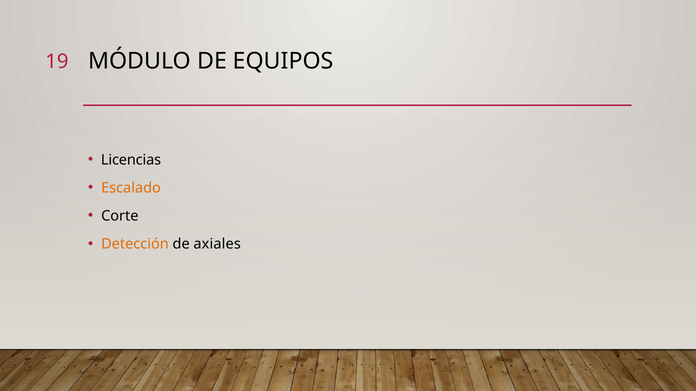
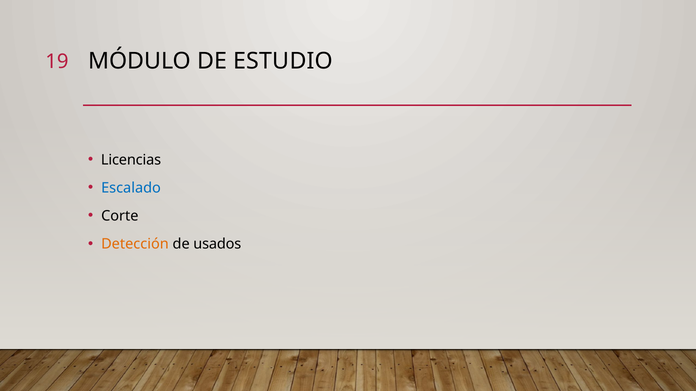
EQUIPOS: EQUIPOS -> ESTUDIO (283, 61)
Escalado colour: orange -> blue (131, 188)
axiales: axiales -> usados (217, 244)
